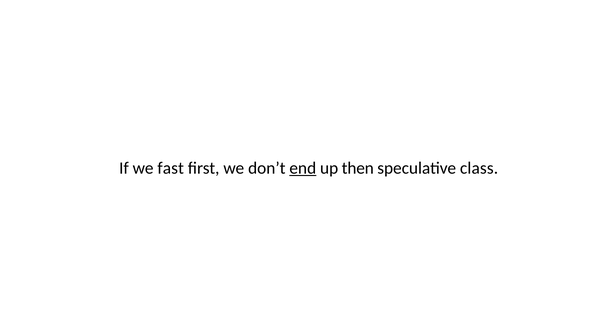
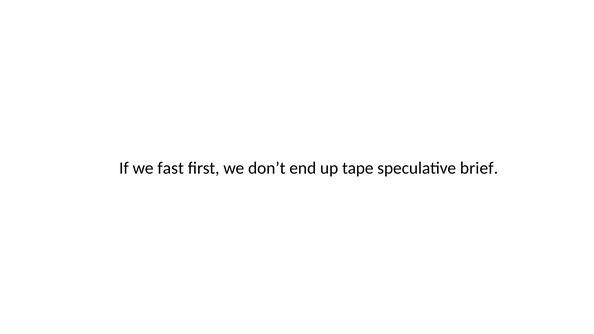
end underline: present -> none (303, 168)
then: then -> tape (358, 168)
class: class -> brief (479, 168)
